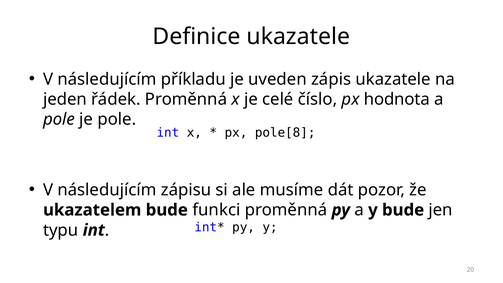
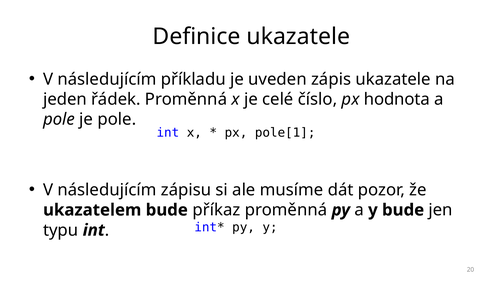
pole[8: pole[8 -> pole[1 (285, 133)
funkci: funkci -> příkaz (216, 210)
